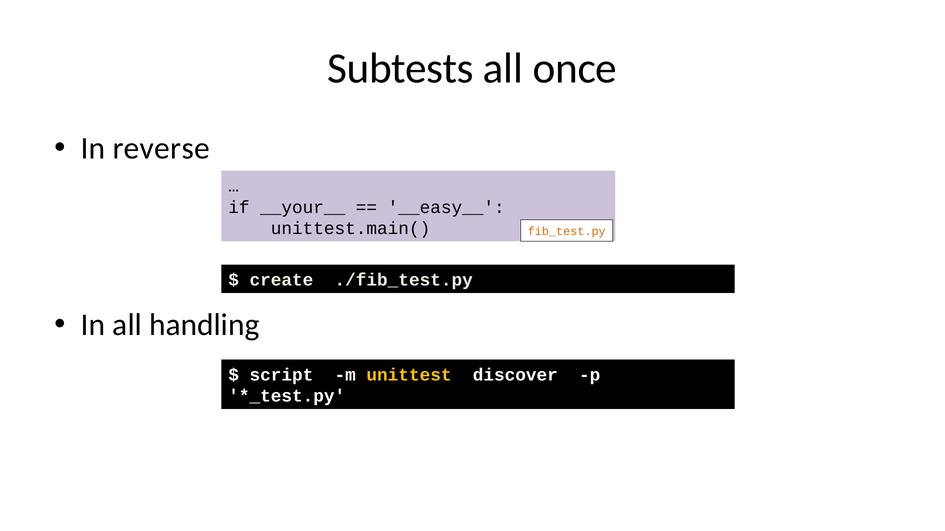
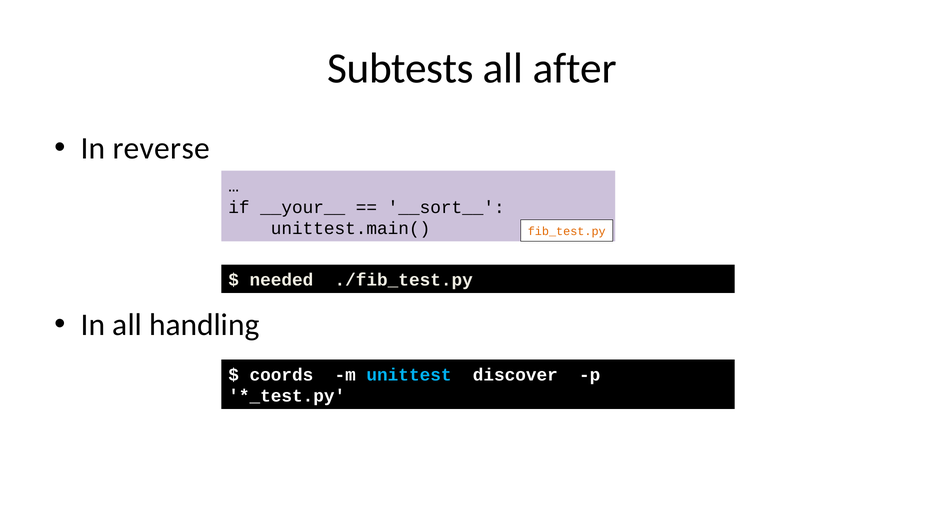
once: once -> after (575, 69)
__easy__: __easy__ -> __sort__ (446, 208)
create: create -> needed (281, 280)
script: script -> coords (281, 375)
unittest colour: yellow -> light blue (409, 375)
